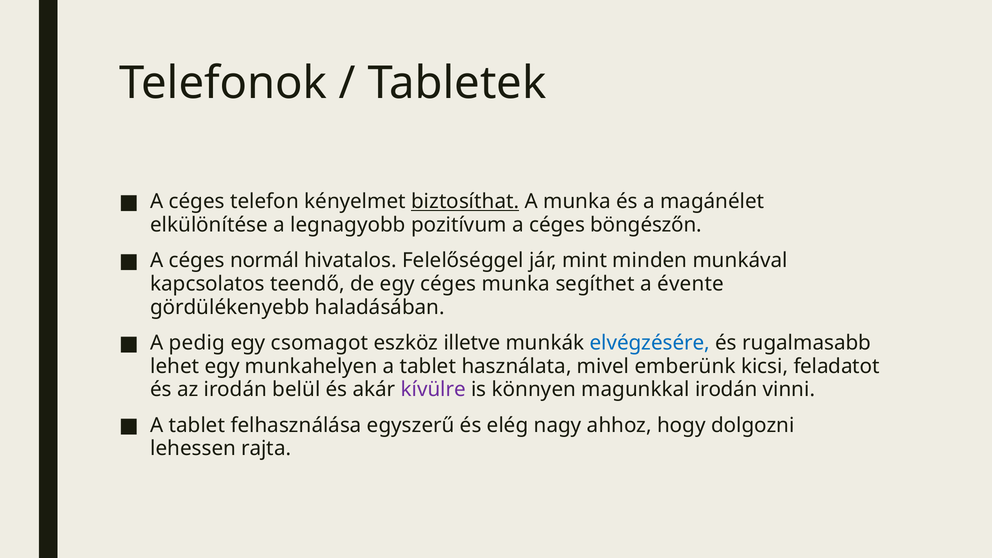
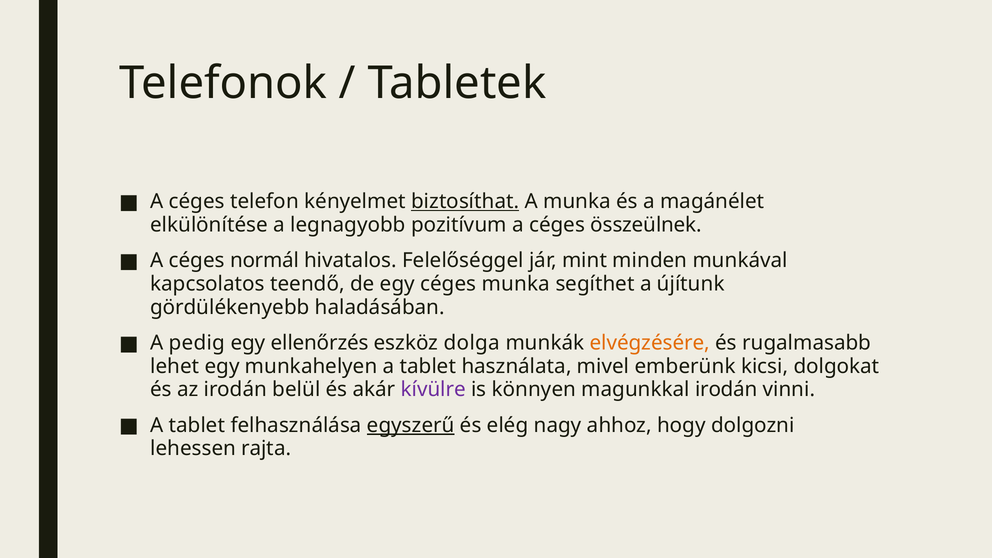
böngészőn: böngészőn -> összeülnek (646, 225)
évente: évente -> újítunk (691, 284)
csomagot: csomagot -> ellenőrzés (320, 343)
illetve: illetve -> dolga (472, 343)
elvégzésére colour: blue -> orange (650, 343)
feladatot: feladatot -> dolgokat (836, 366)
egyszerű underline: none -> present (411, 425)
